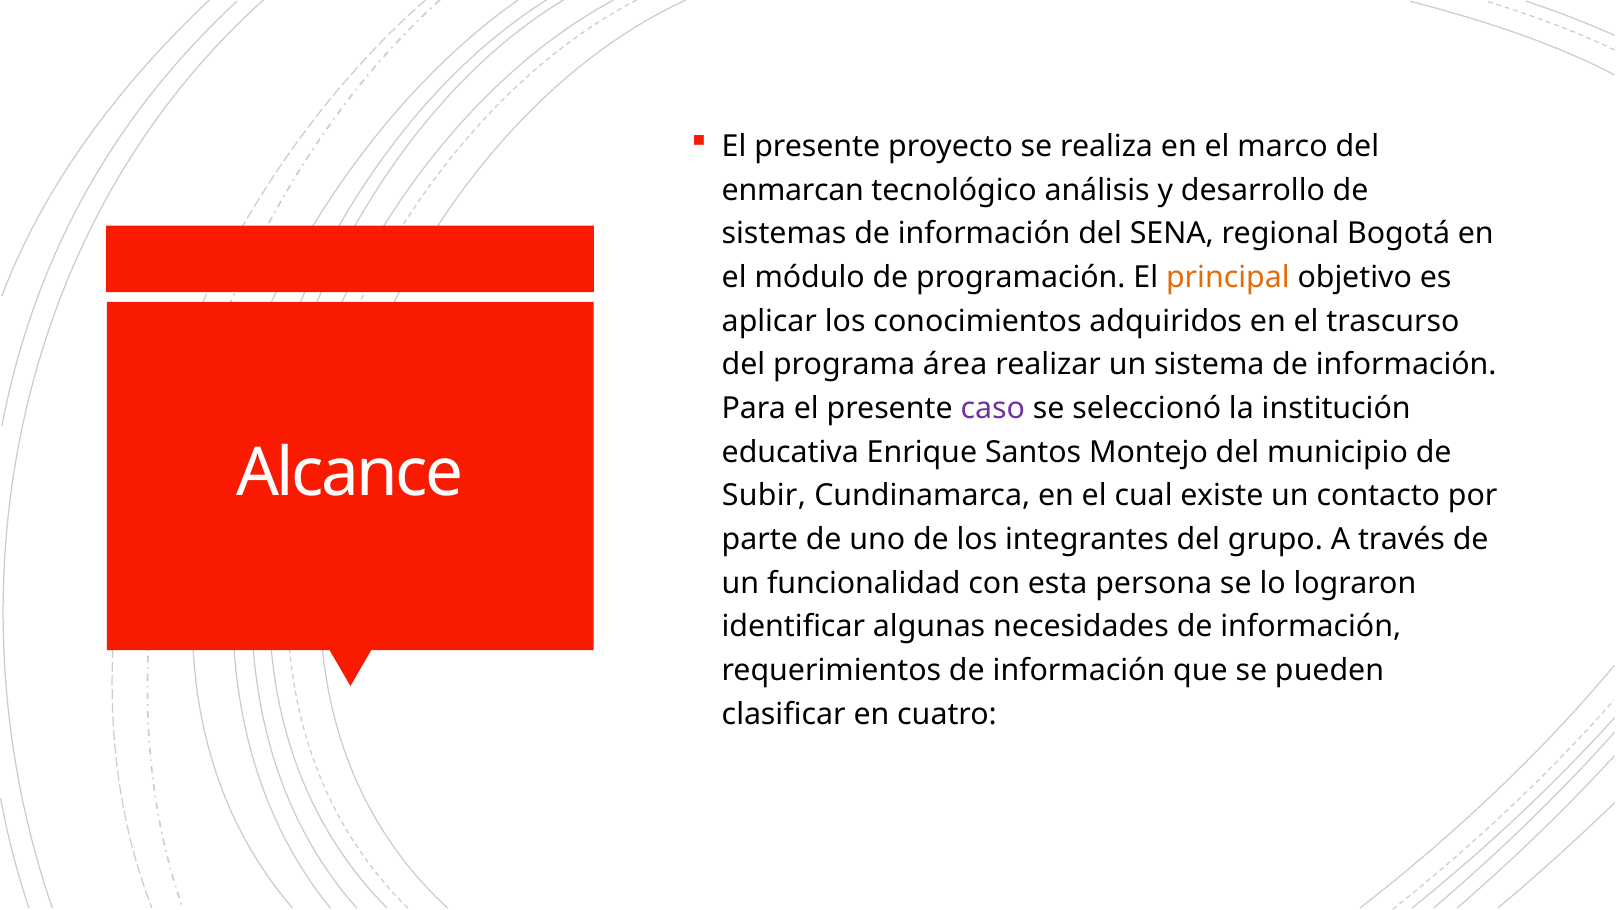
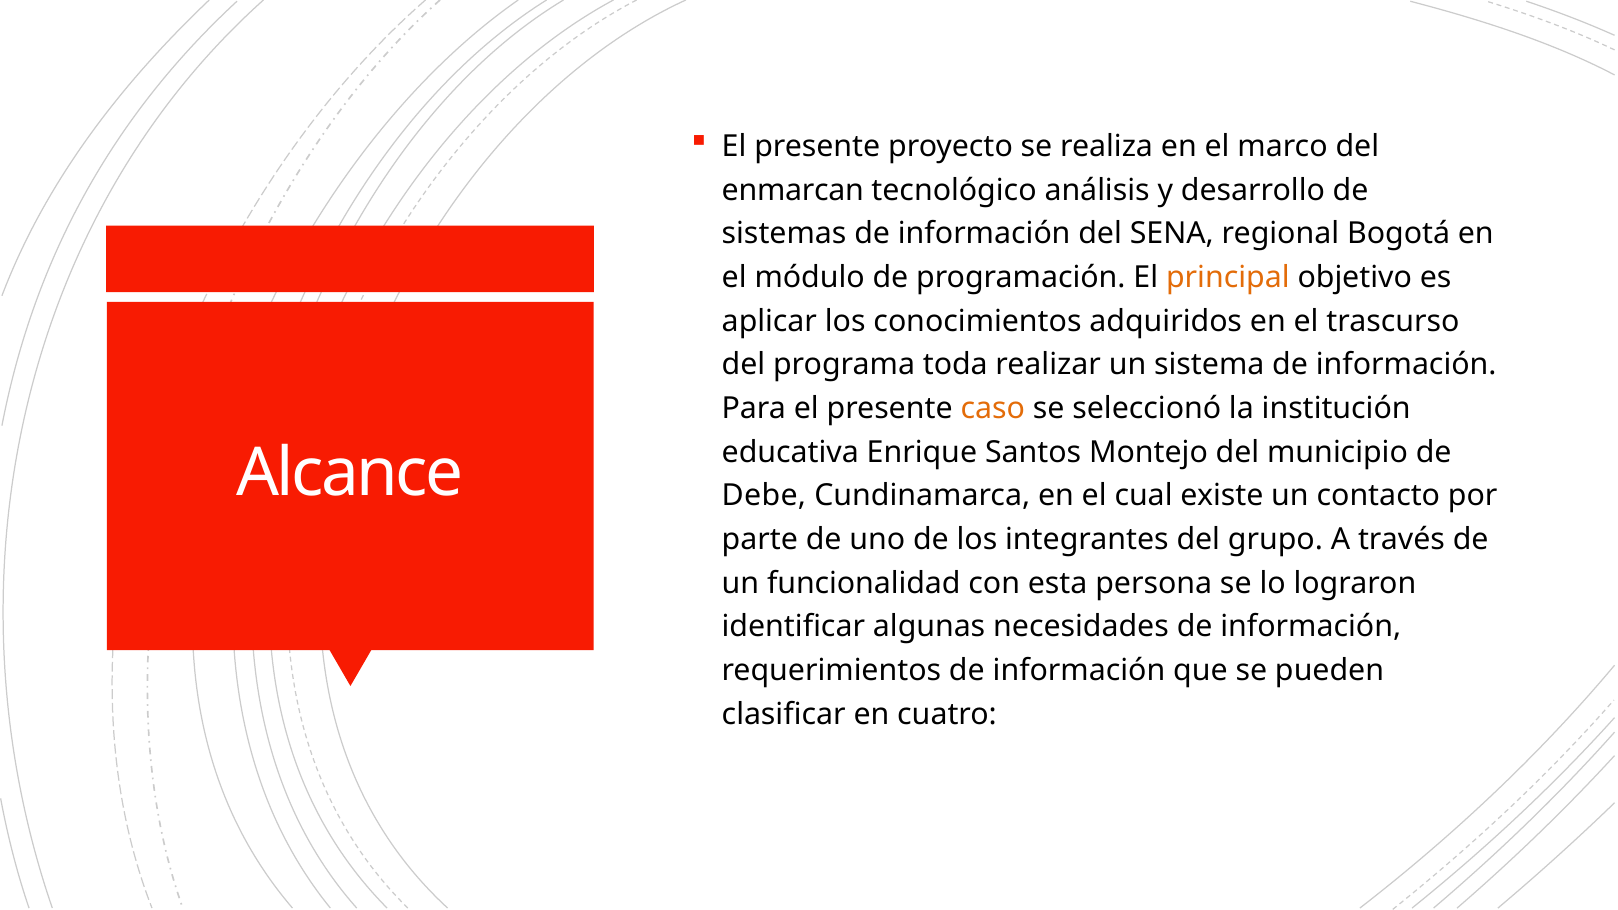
área: área -> toda (955, 365)
caso colour: purple -> orange (993, 408)
Subir: Subir -> Debe (764, 496)
